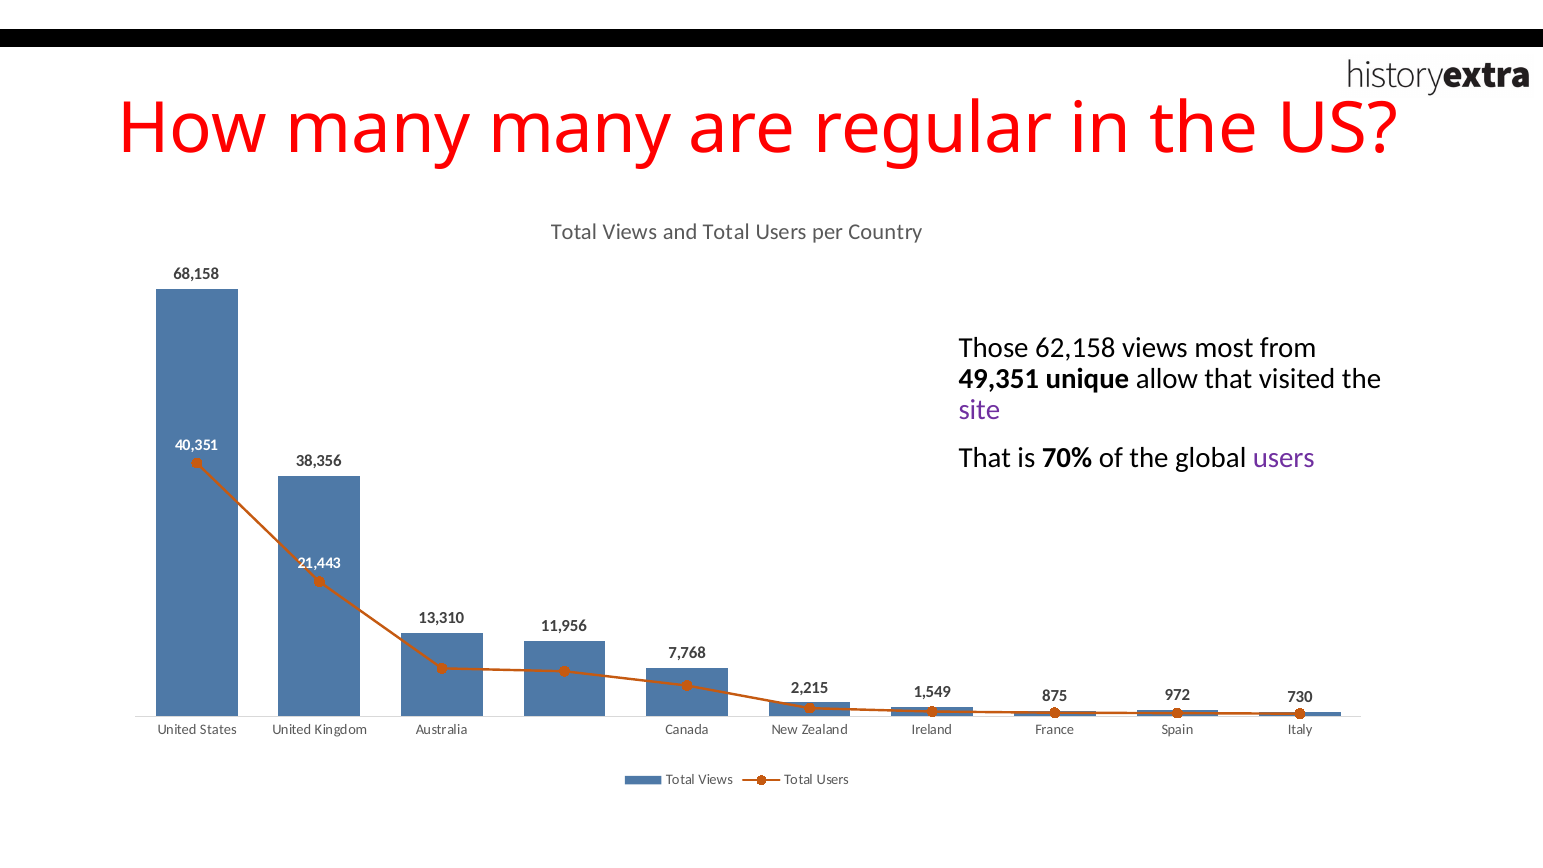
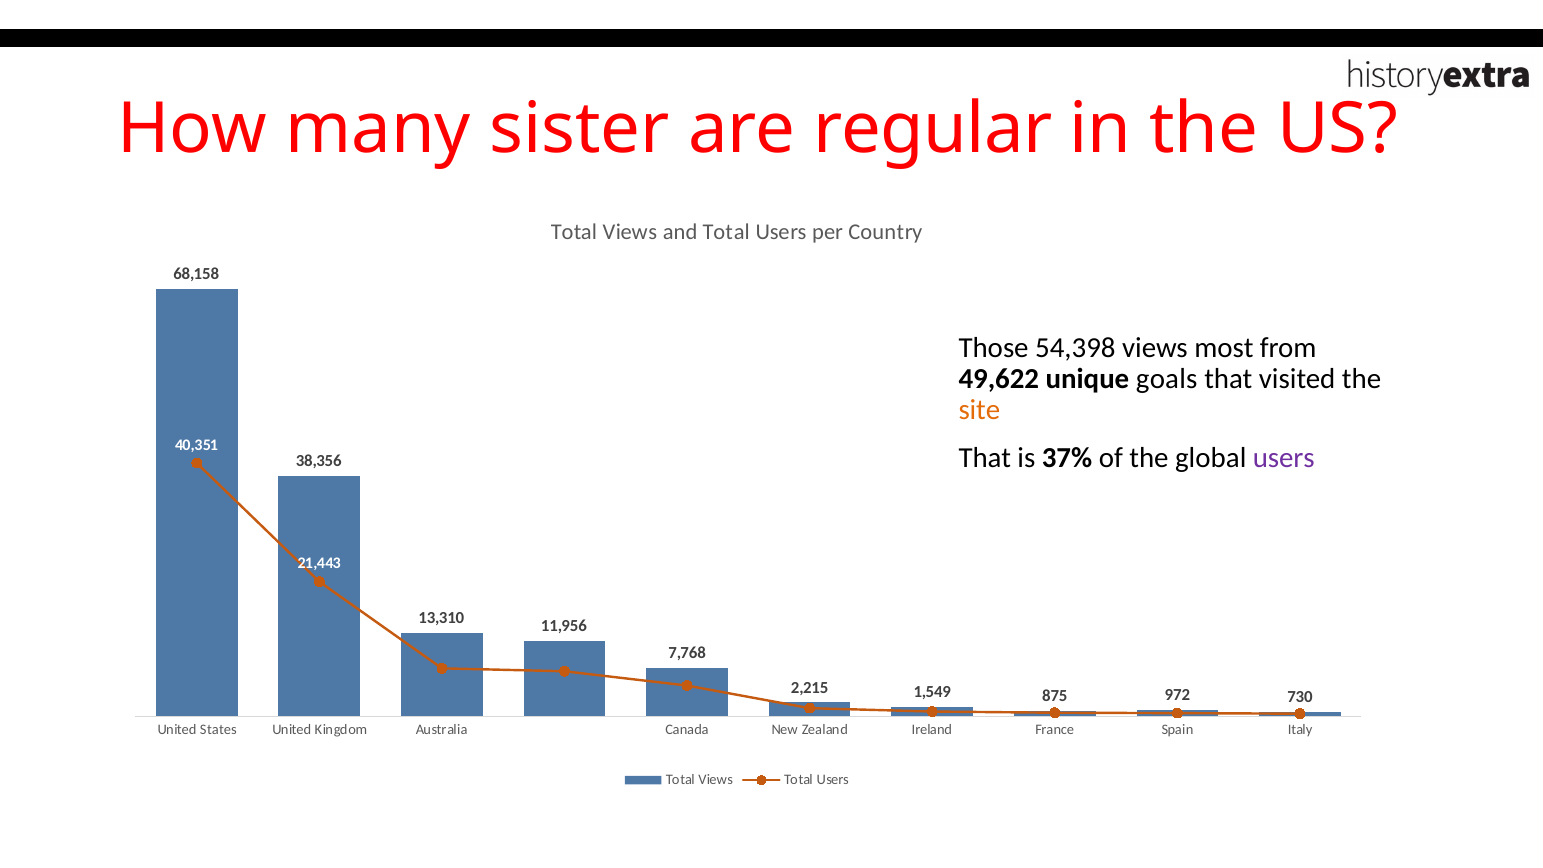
many many: many -> sister (580, 130)
62,158: 62,158 -> 54,398 (1075, 348)
49,351: 49,351 -> 49,622 (999, 379)
allow: allow -> goals (1167, 379)
site colour: purple -> orange (979, 410)
70%: 70% -> 37% (1067, 457)
